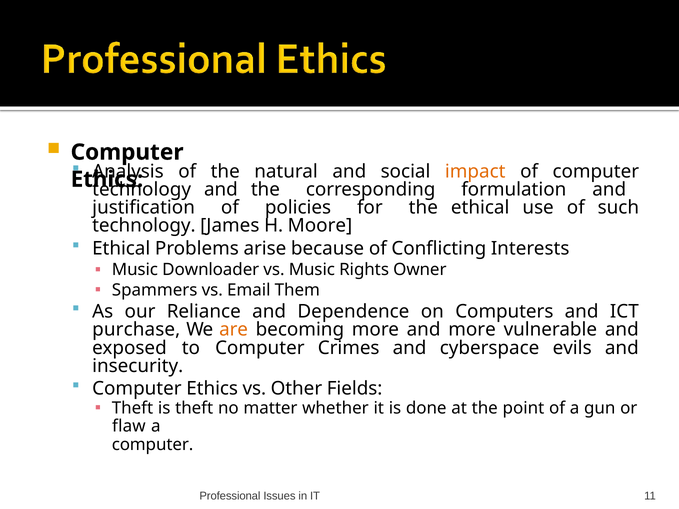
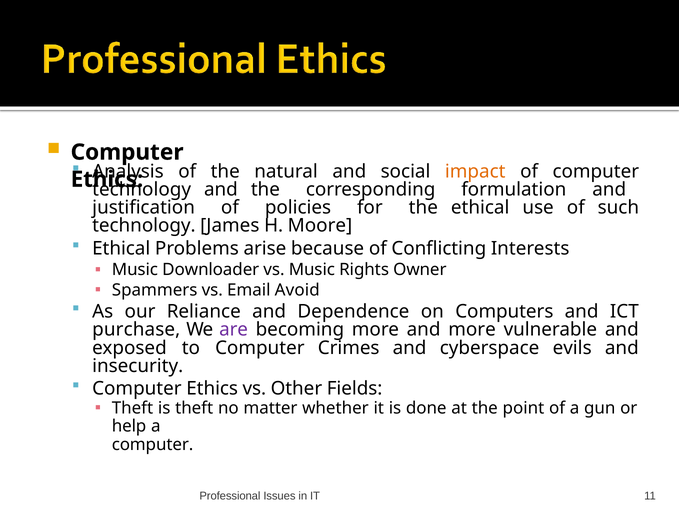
Them: Them -> Avoid (297, 290)
are colour: orange -> purple (234, 330)
flaw: flaw -> help (129, 427)
